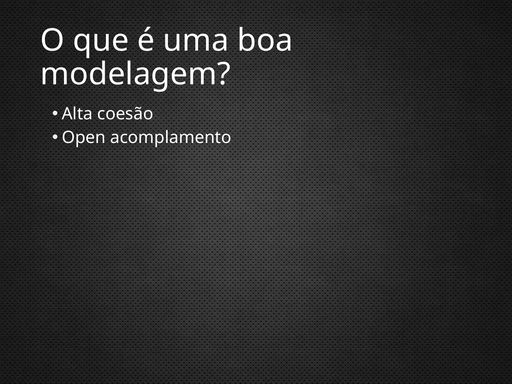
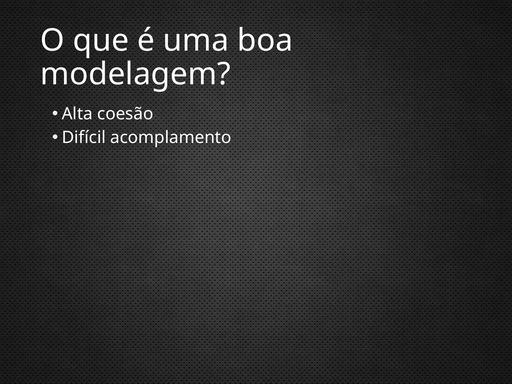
Open: Open -> Difícil (84, 138)
